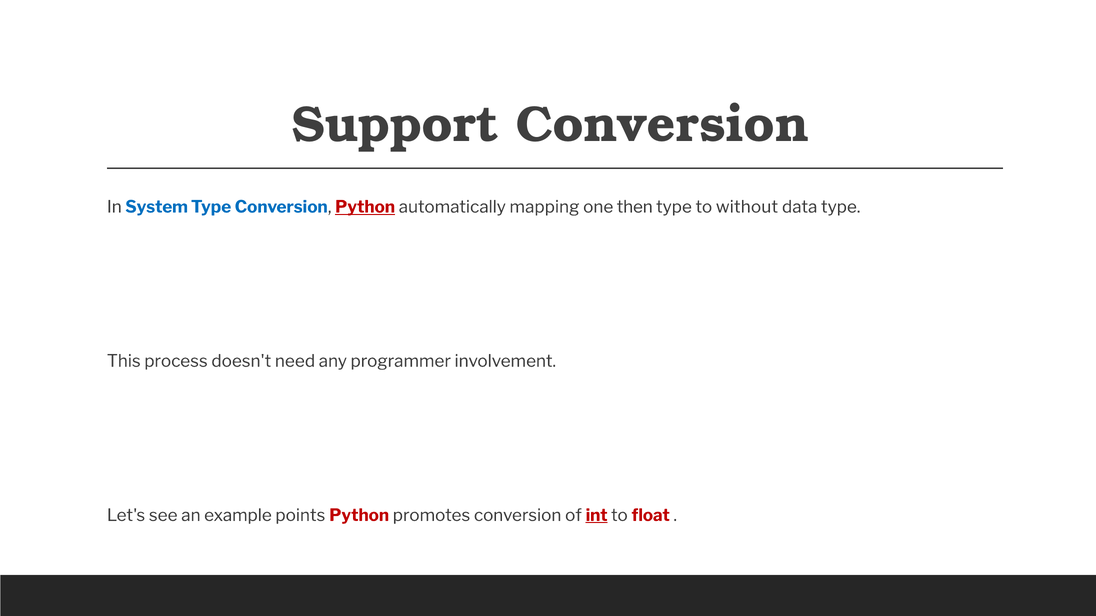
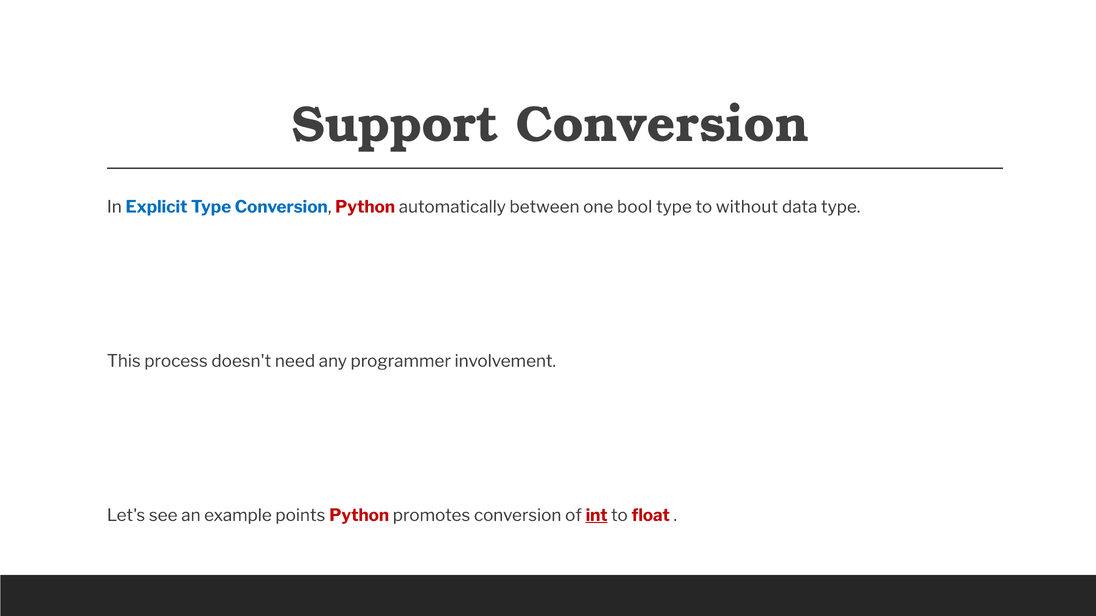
System: System -> Explicit (156, 207)
Python underline: present -> none (365, 207)
mapping: mapping -> between (544, 207)
then: then -> bool (635, 207)
